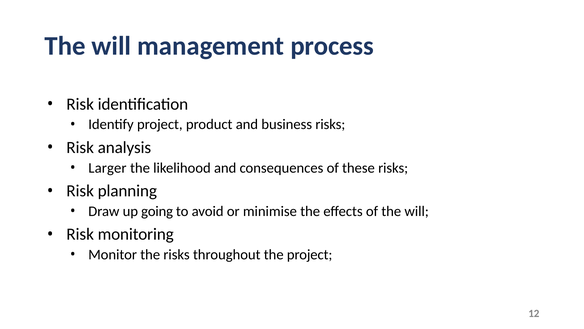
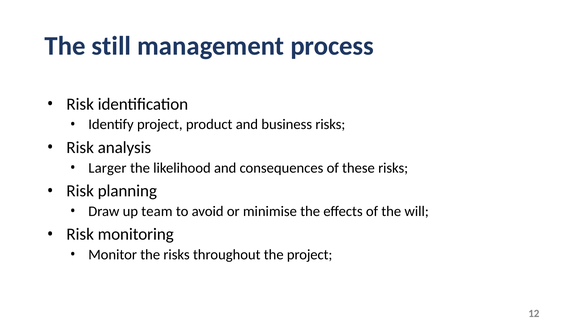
will: will -> still (111, 46)
going: going -> team (157, 211)
